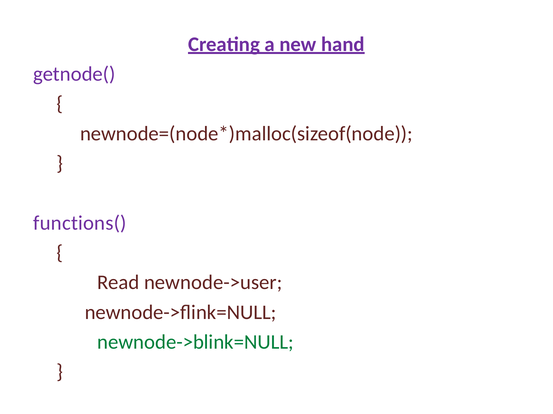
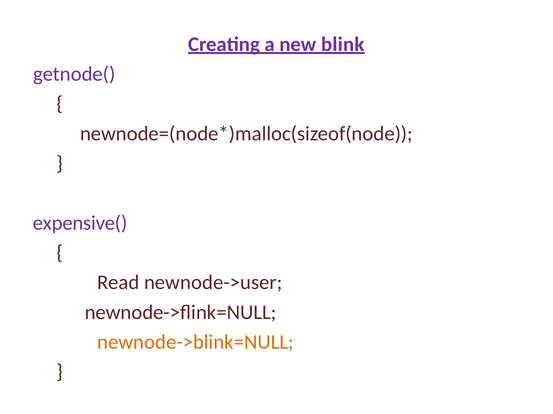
hand: hand -> blink (343, 44)
functions(: functions( -> expensive( (80, 223)
newnode->blink=NULL colour: green -> orange (195, 343)
